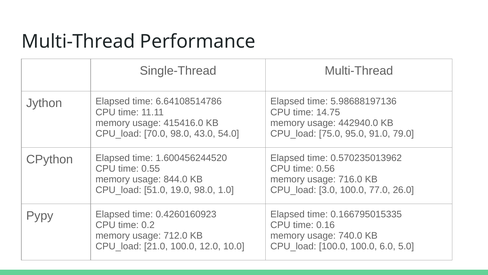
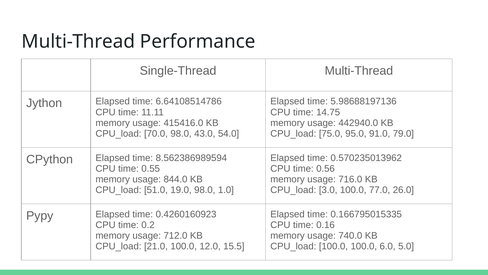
1.600456244520: 1.600456244520 -> 8.562386989594 (191, 158)
10.0: 10.0 -> 15.5 (234, 246)
